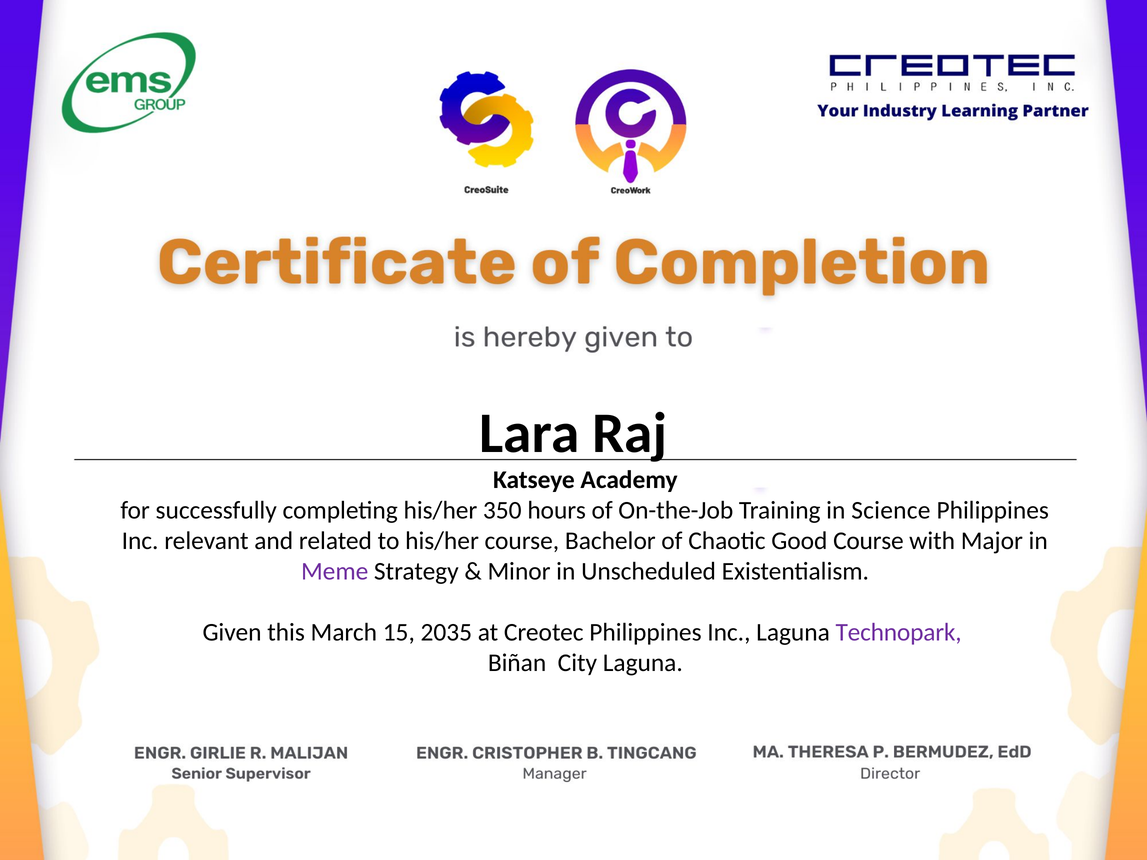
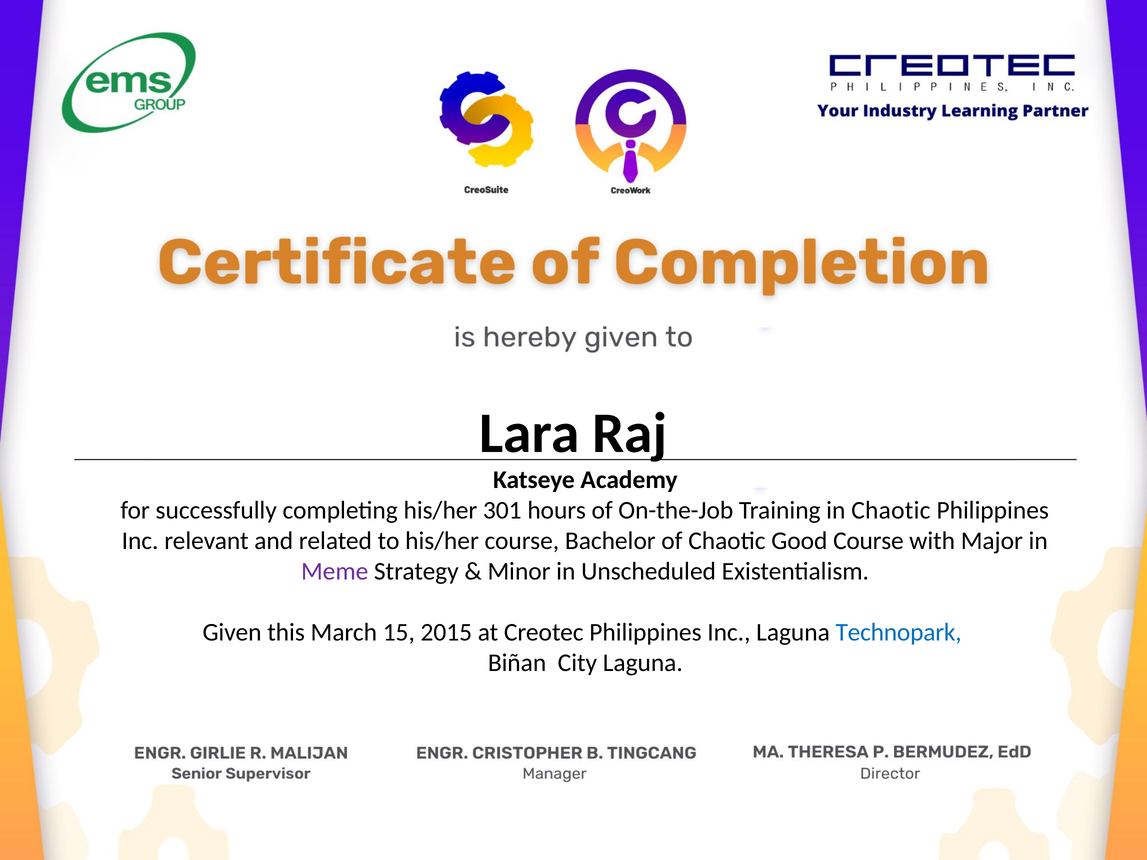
350: 350 -> 301 (502, 510)
in Science: Science -> Chaotic (891, 510)
2035: 2035 -> 2015 (446, 633)
Technopark colour: purple -> blue (899, 633)
